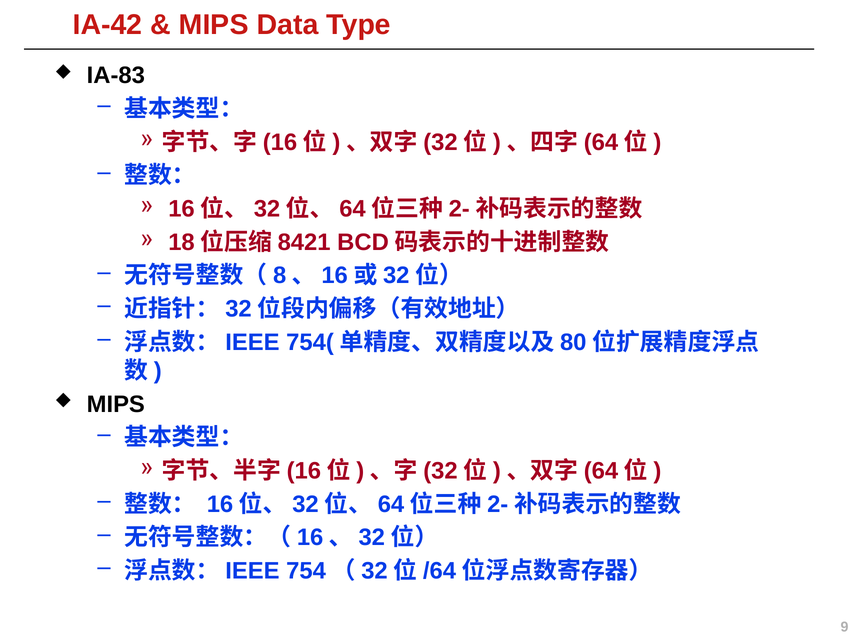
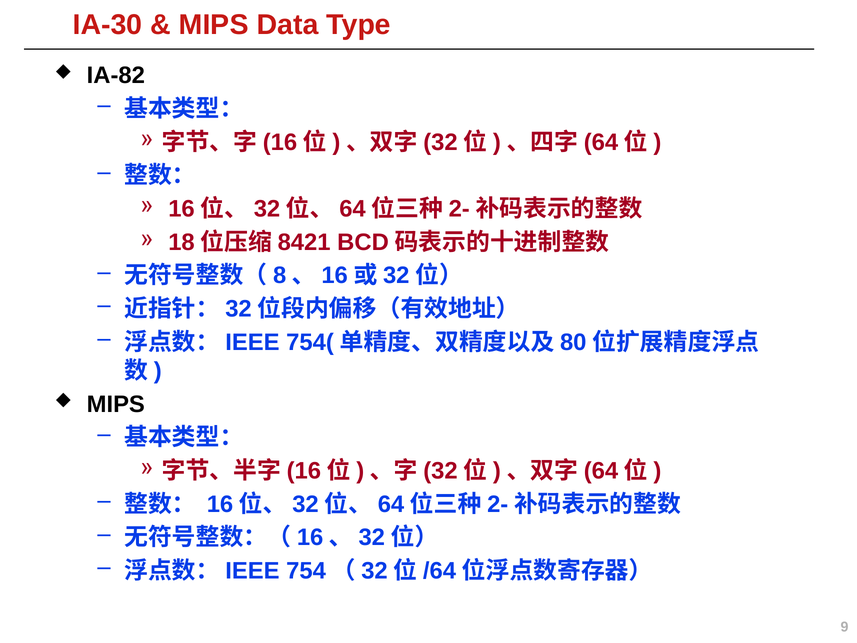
IA-42: IA-42 -> IA-30 (107, 25)
IA-83: IA-83 -> IA-82 (116, 75)
